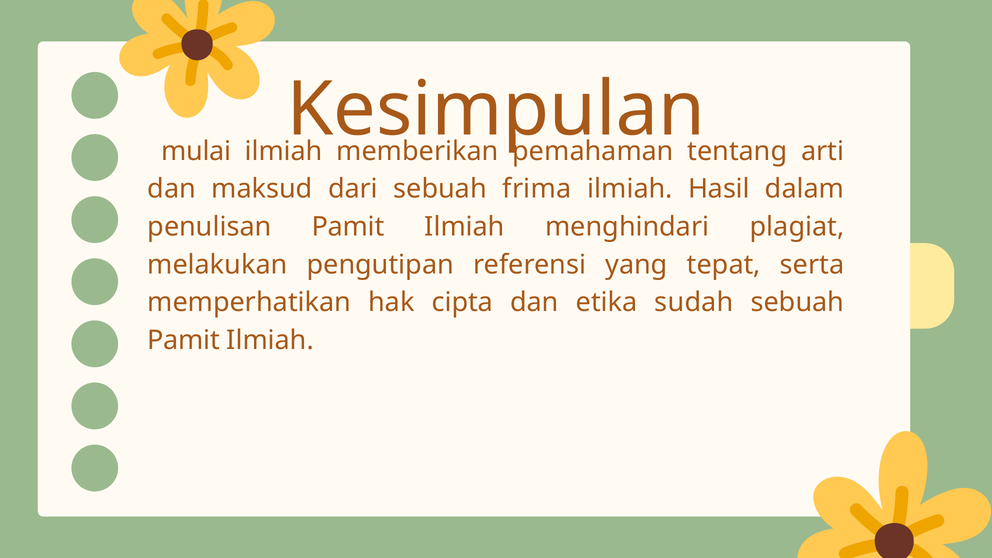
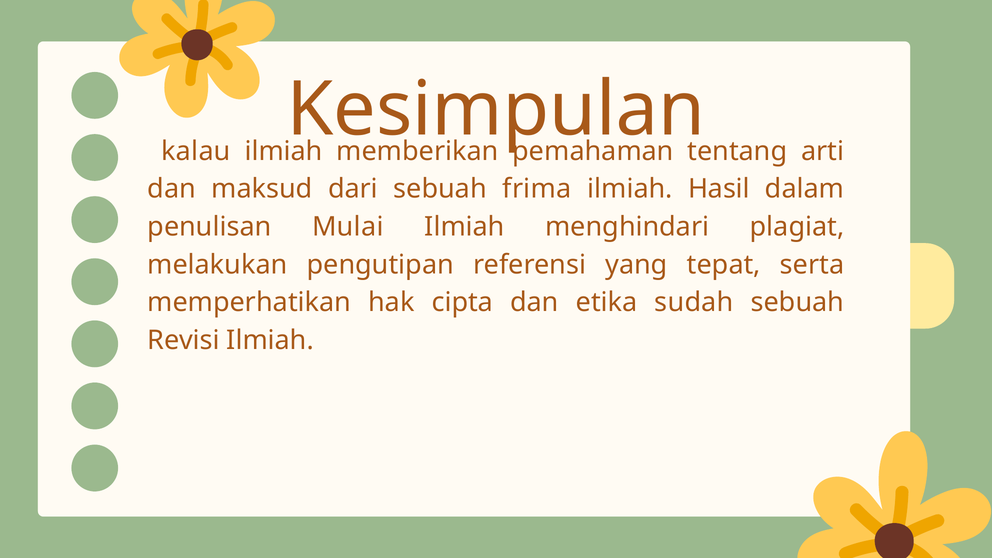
mulai: mulai -> kalau (196, 151)
penulisan Pamit: Pamit -> Mulai (348, 227)
Pamit: Pamit -> Revisi (183, 340)
